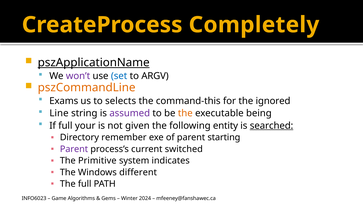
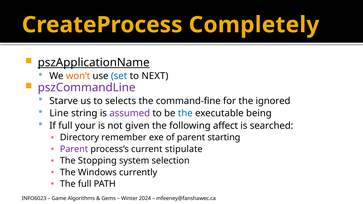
won’t colour: purple -> orange (78, 76)
ARGV: ARGV -> NEXT (155, 76)
pszCommandLine colour: orange -> purple (87, 88)
Exams: Exams -> Starve (64, 101)
command-this: command-this -> command-fine (188, 101)
the colour: orange -> blue (185, 113)
entity: entity -> affect (226, 126)
searched underline: present -> none (272, 126)
switched: switched -> stipulate (184, 149)
Primitive: Primitive -> Stopping (97, 161)
indicates: indicates -> selection (171, 161)
different: different -> currently (138, 172)
